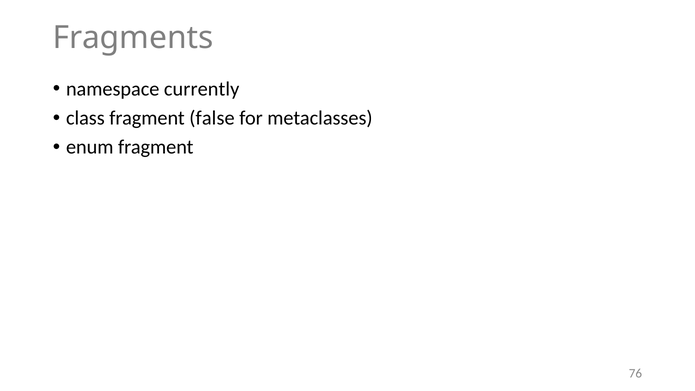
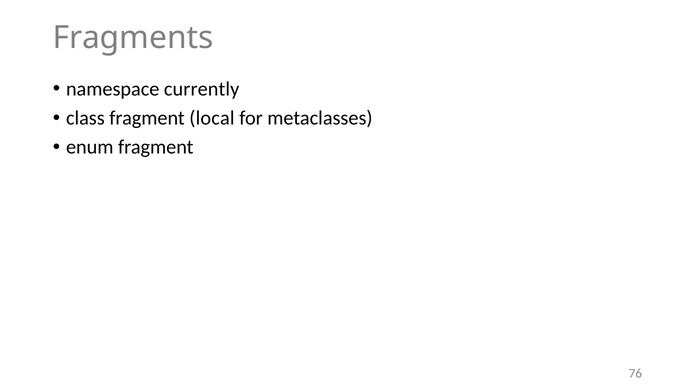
false: false -> local (212, 118)
